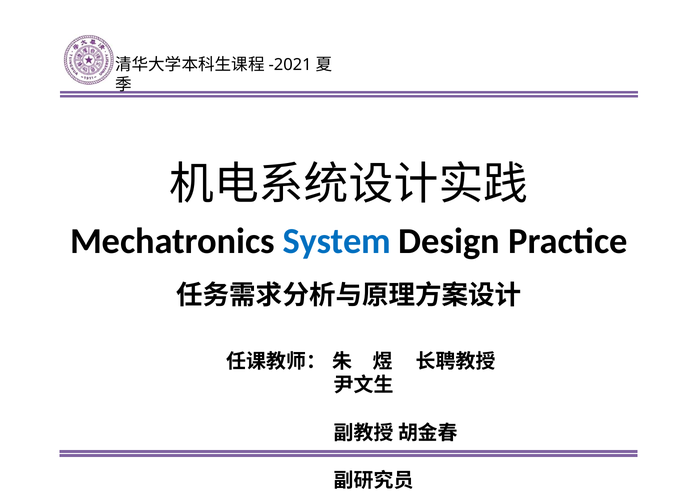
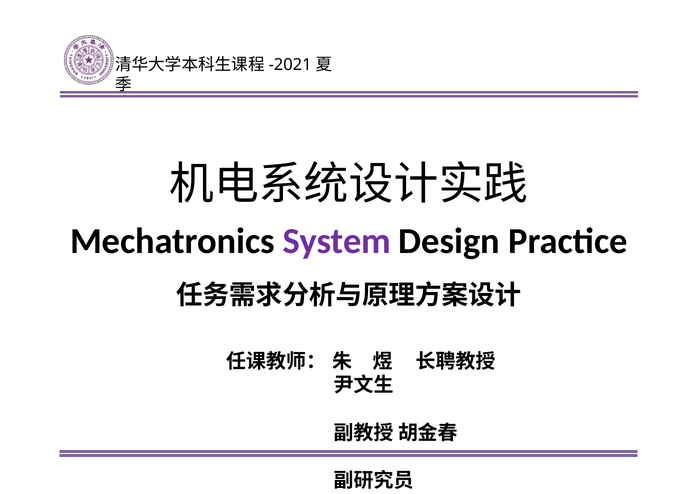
System colour: blue -> purple (337, 241)
